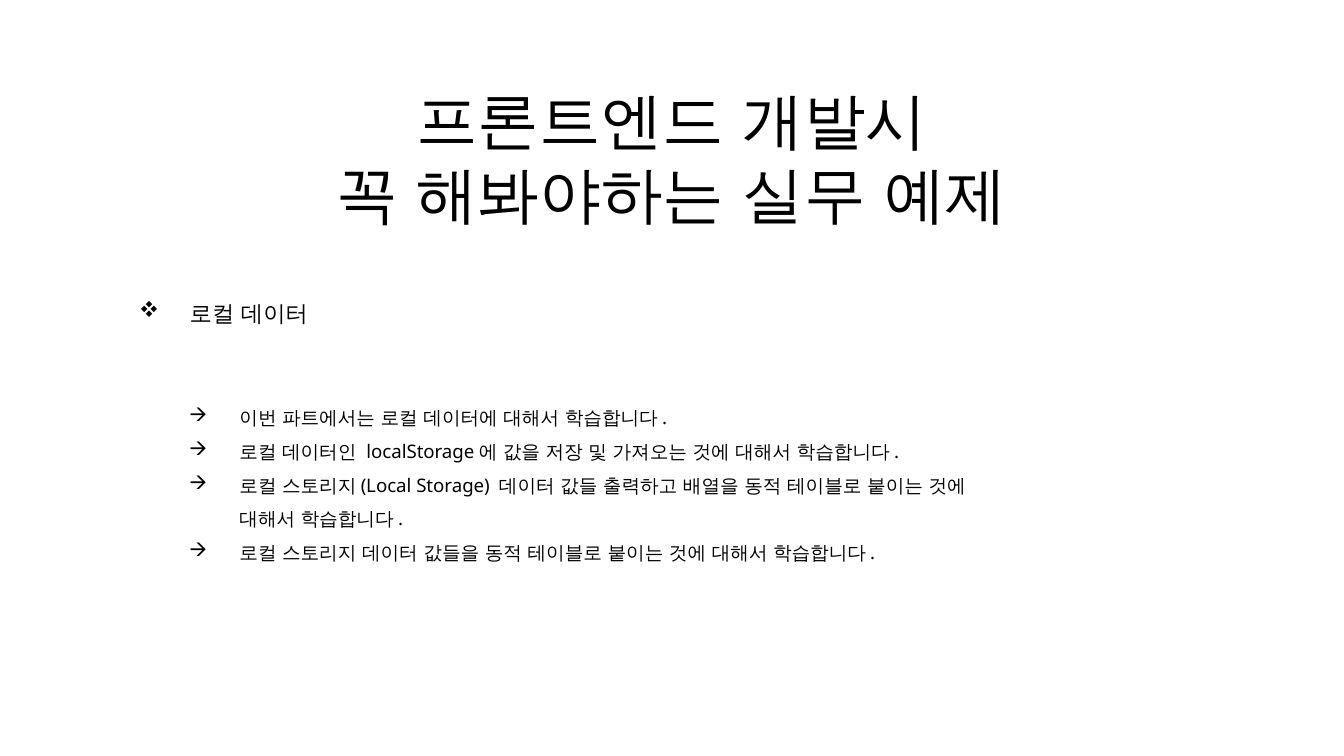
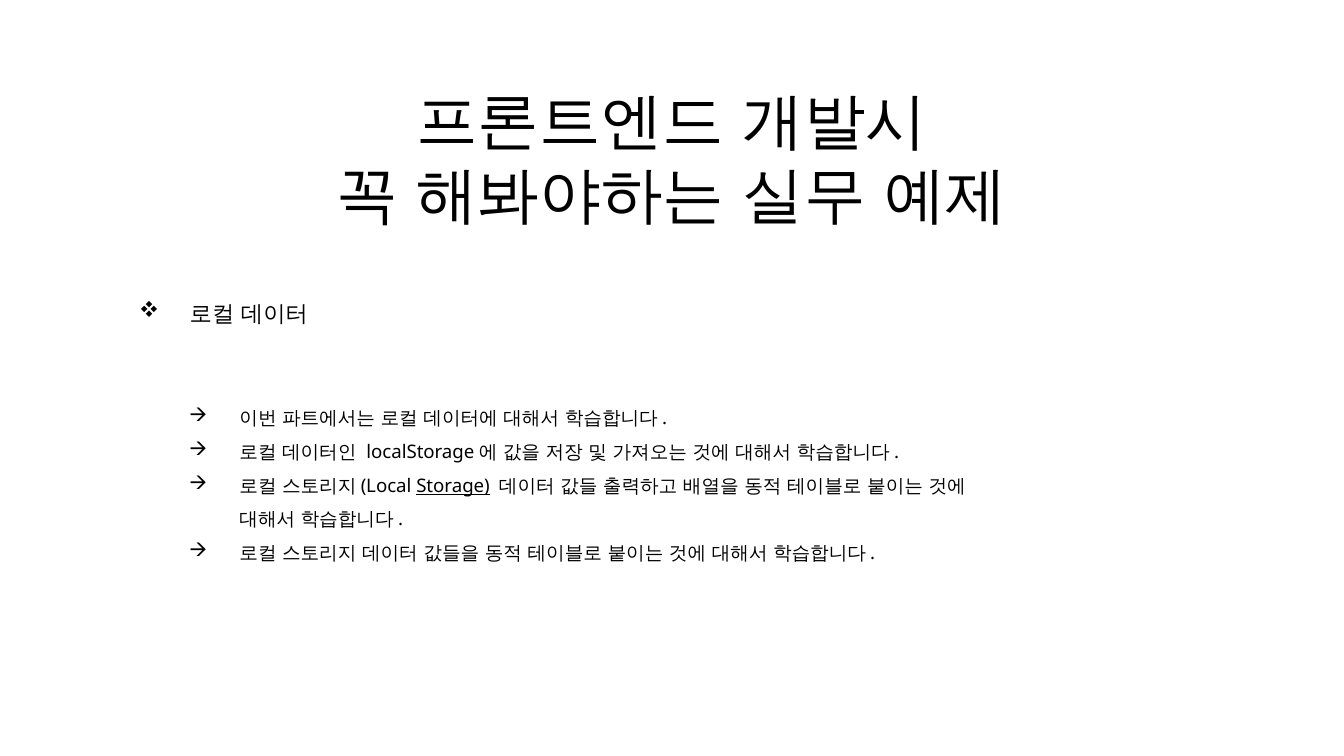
Storage underline: none -> present (453, 486)
